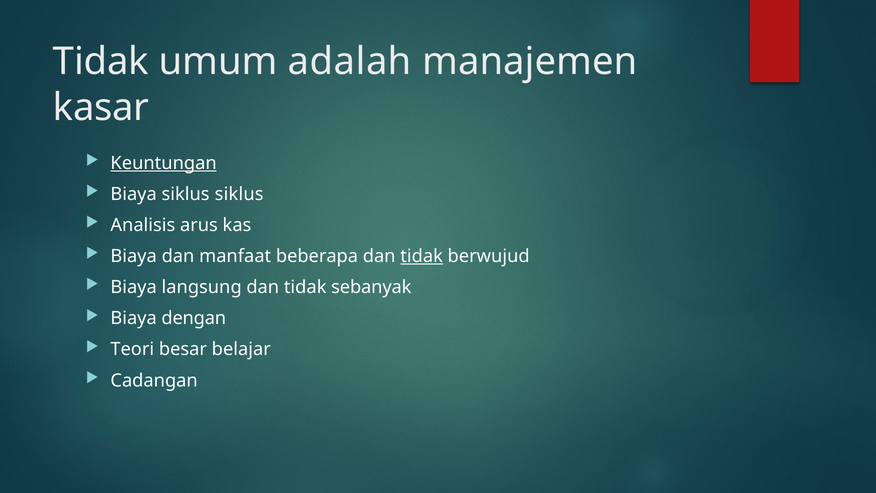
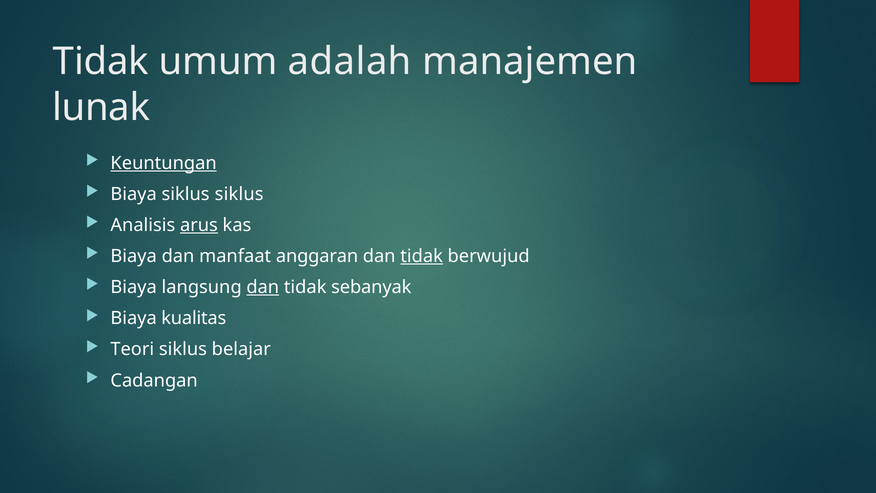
kasar: kasar -> lunak (101, 107)
arus underline: none -> present (199, 225)
beberapa: beberapa -> anggaran (317, 256)
dan underline: none -> present (263, 287)
dengan: dengan -> kualitas (194, 318)
Teori besar: besar -> siklus (183, 349)
